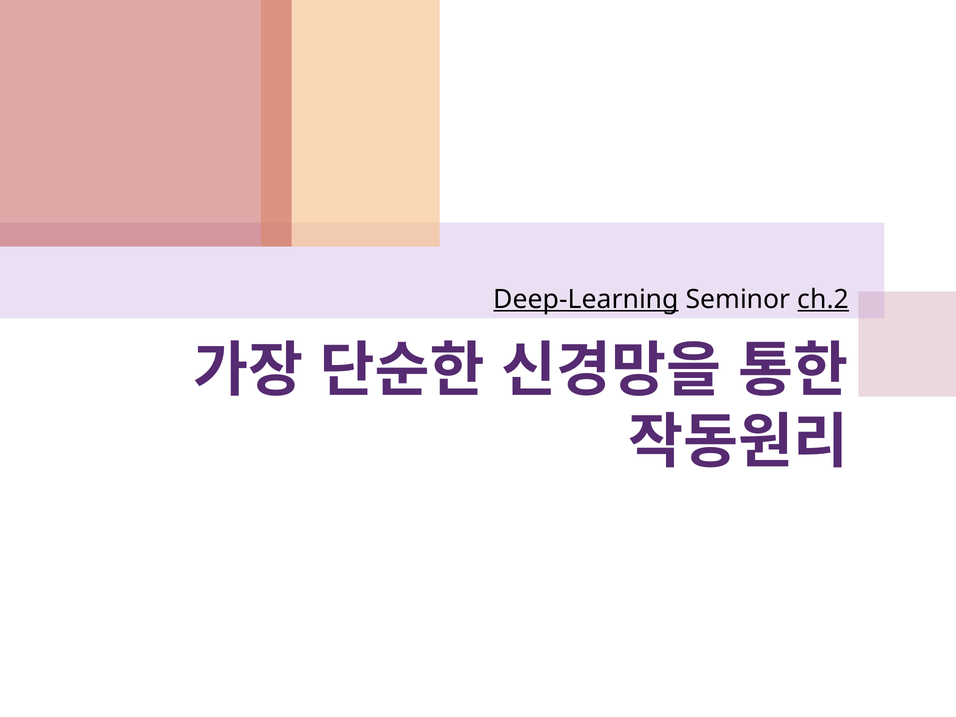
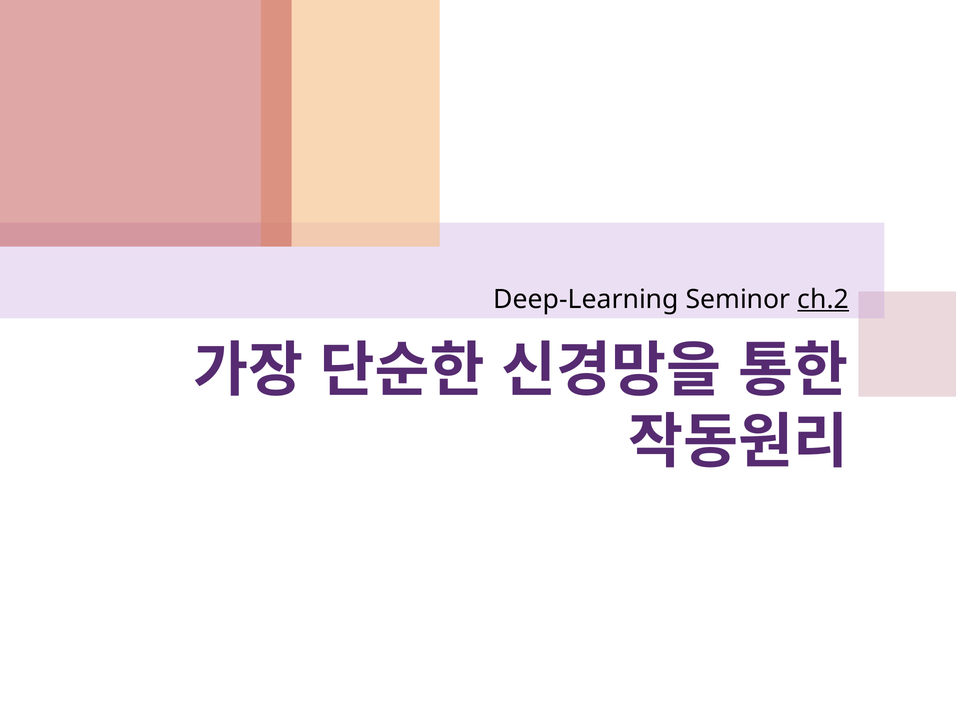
Deep-Learning underline: present -> none (586, 299)
